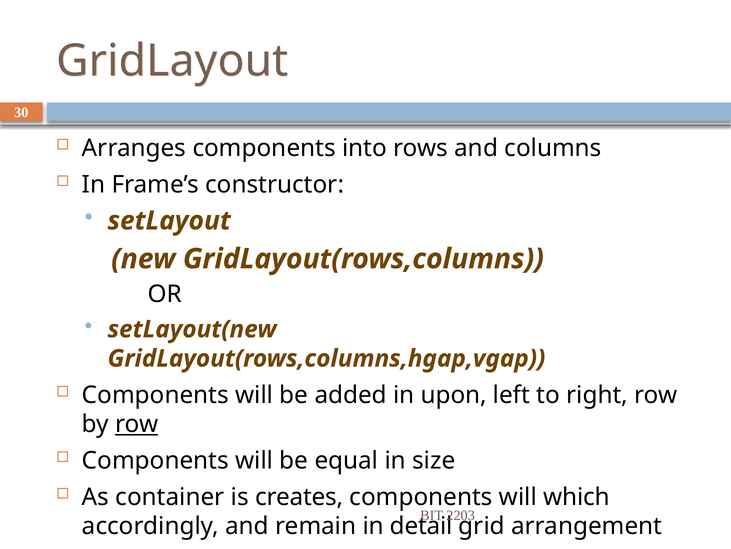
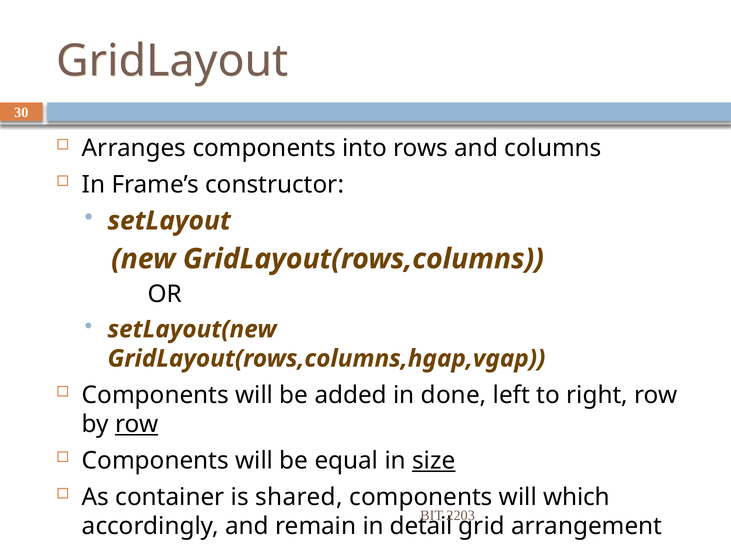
upon: upon -> done (454, 394)
size underline: none -> present (434, 460)
creates: creates -> shared (299, 496)
